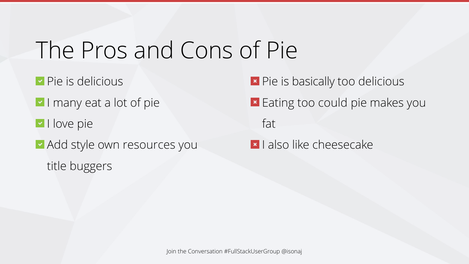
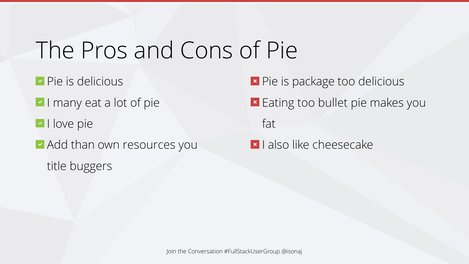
basically: basically -> package (313, 82)
could: could -> bullet (333, 103)
style: style -> than (83, 145)
